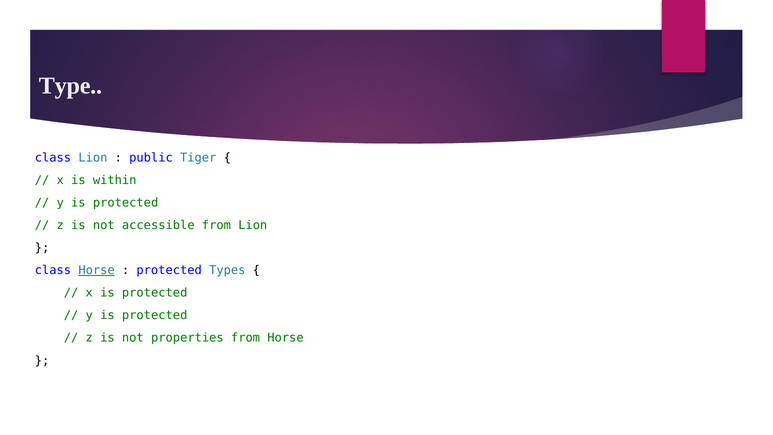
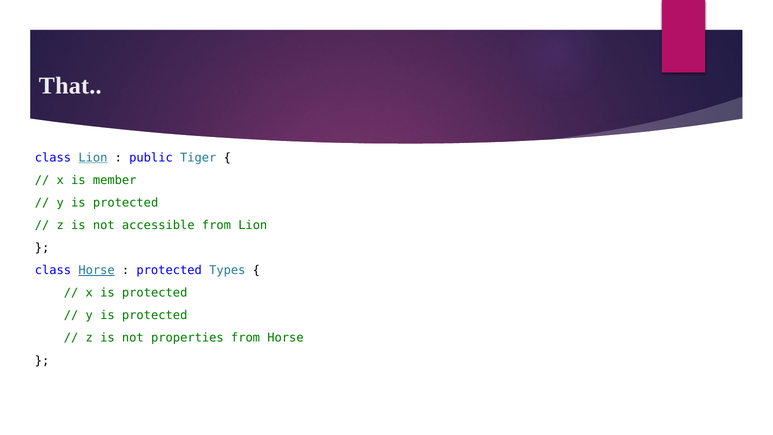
Type: Type -> That (70, 86)
Lion underline: none -> present (93, 157)
within: within -> member (115, 180)
